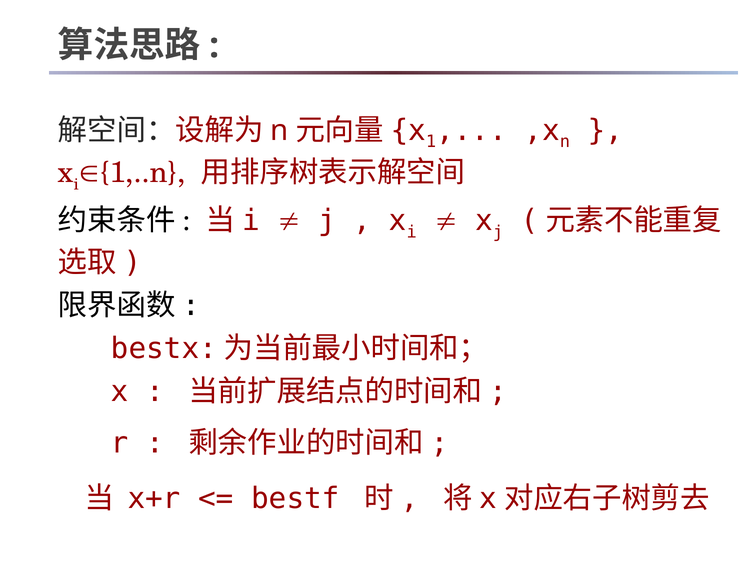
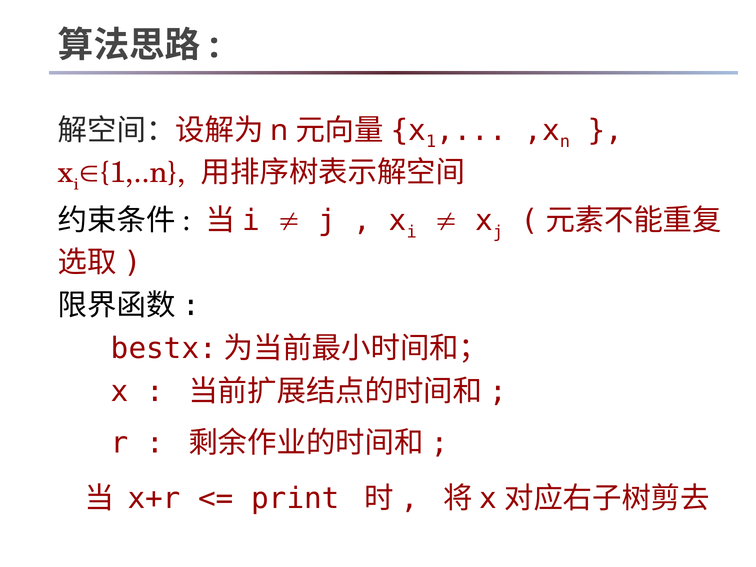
bestf: bestf -> print (295, 498)
